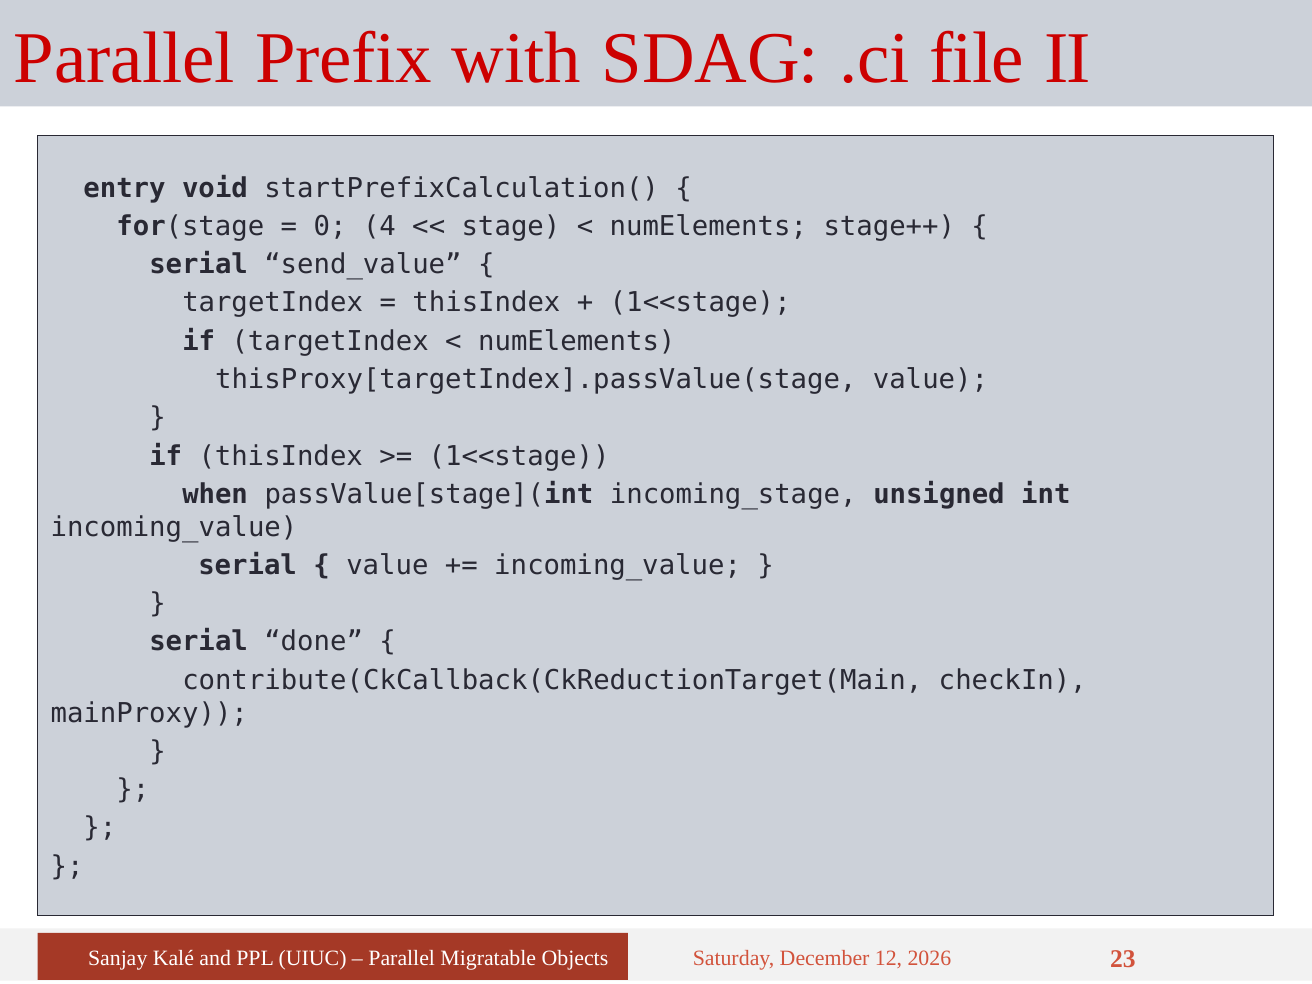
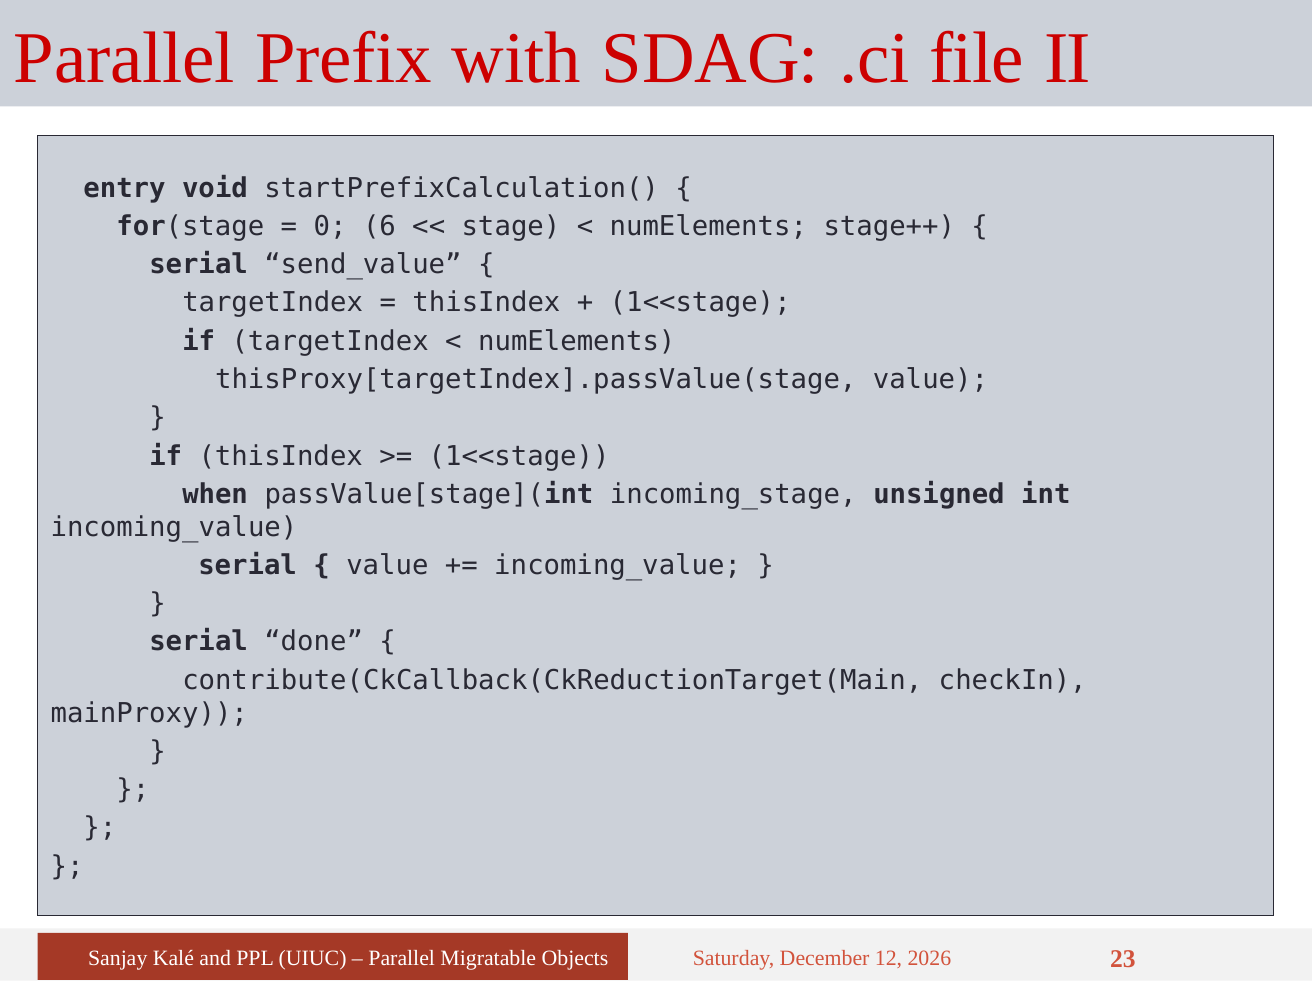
4: 4 -> 6 (379, 226)
